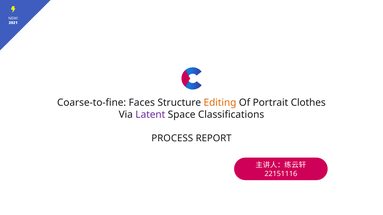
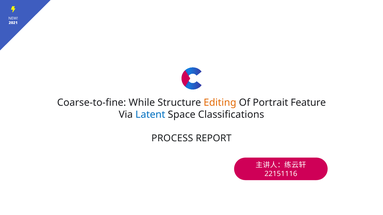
Faces: Faces -> While (142, 103)
Clothes: Clothes -> Feature (308, 103)
Latent colour: purple -> blue (150, 115)
